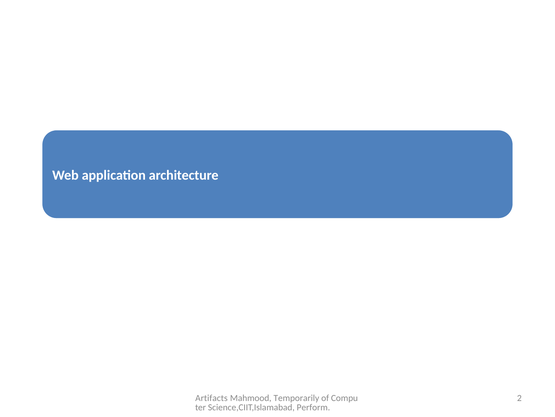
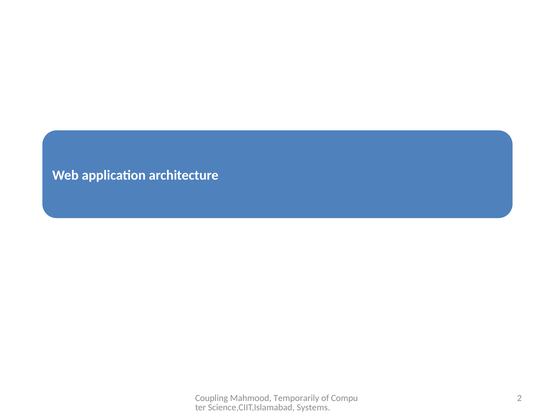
Artifacts: Artifacts -> Coupling (212, 397)
Perform: Perform -> Systems (313, 407)
